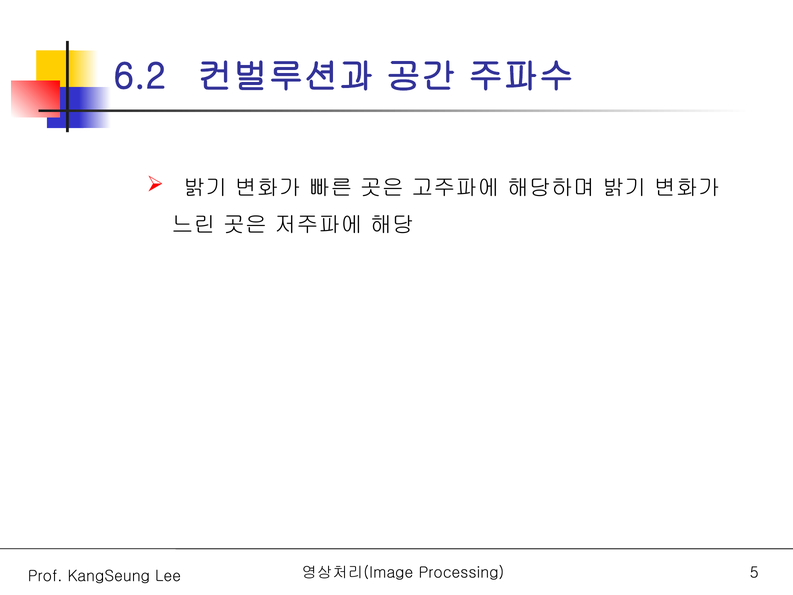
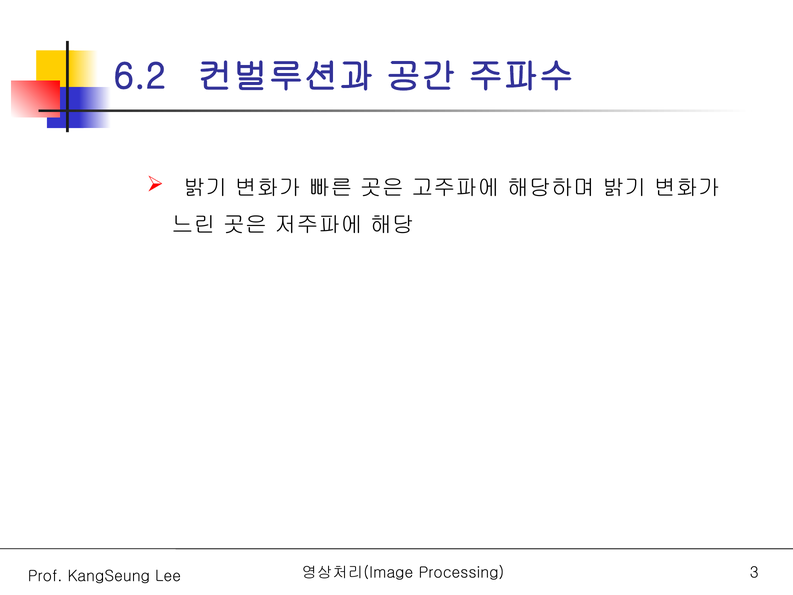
5: 5 -> 3 (754, 573)
